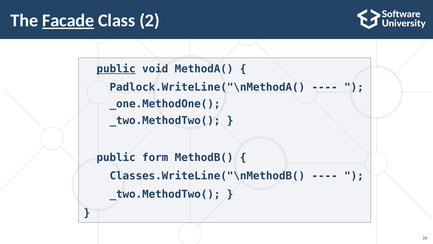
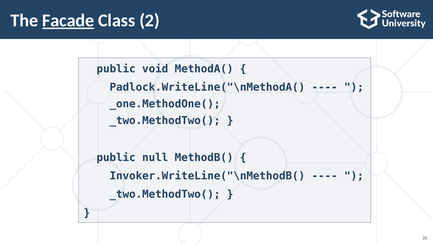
public underline: present -> none (116, 69)
form: form -> null (155, 157)
Classes.WriteLine("\nMethodB(: Classes.WriteLine("\nMethodB( -> Invoker.WriteLine("\nMethodB( (207, 176)
